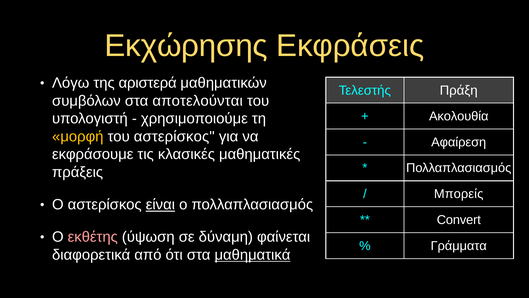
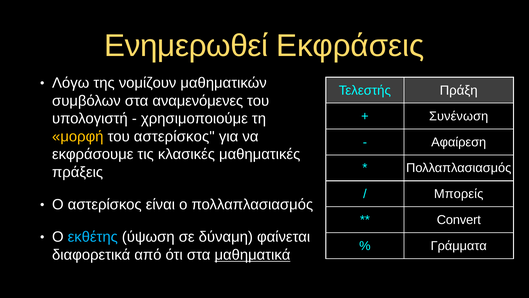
Εκχώρησης: Εκχώρησης -> Ενημερωθεί (186, 46)
αριστερά: αριστερά -> νομίζουν (148, 83)
αποτελούνται: αποτελούνται -> αναμενόμενες (198, 101)
Ακολουθία: Ακολουθία -> Συνένωση (459, 116)
είναι underline: present -> none (160, 204)
εκθέτης colour: pink -> light blue (93, 237)
